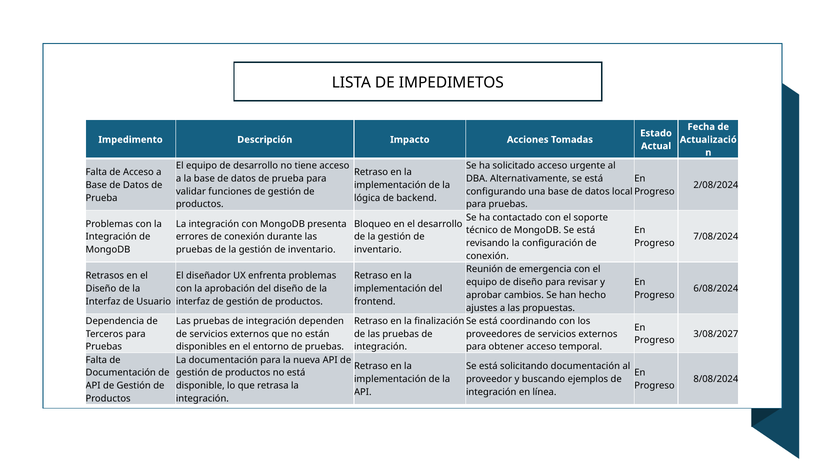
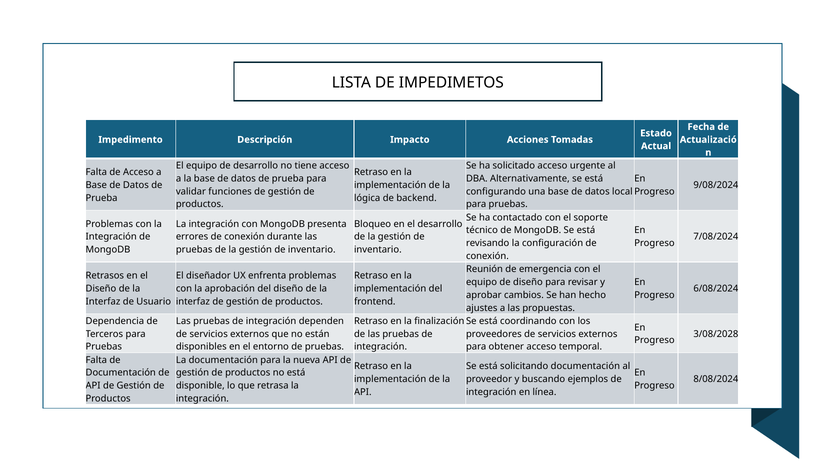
2/08/2024: 2/08/2024 -> 9/08/2024 (716, 185)
3/08/2027: 3/08/2027 -> 3/08/2028 (716, 334)
